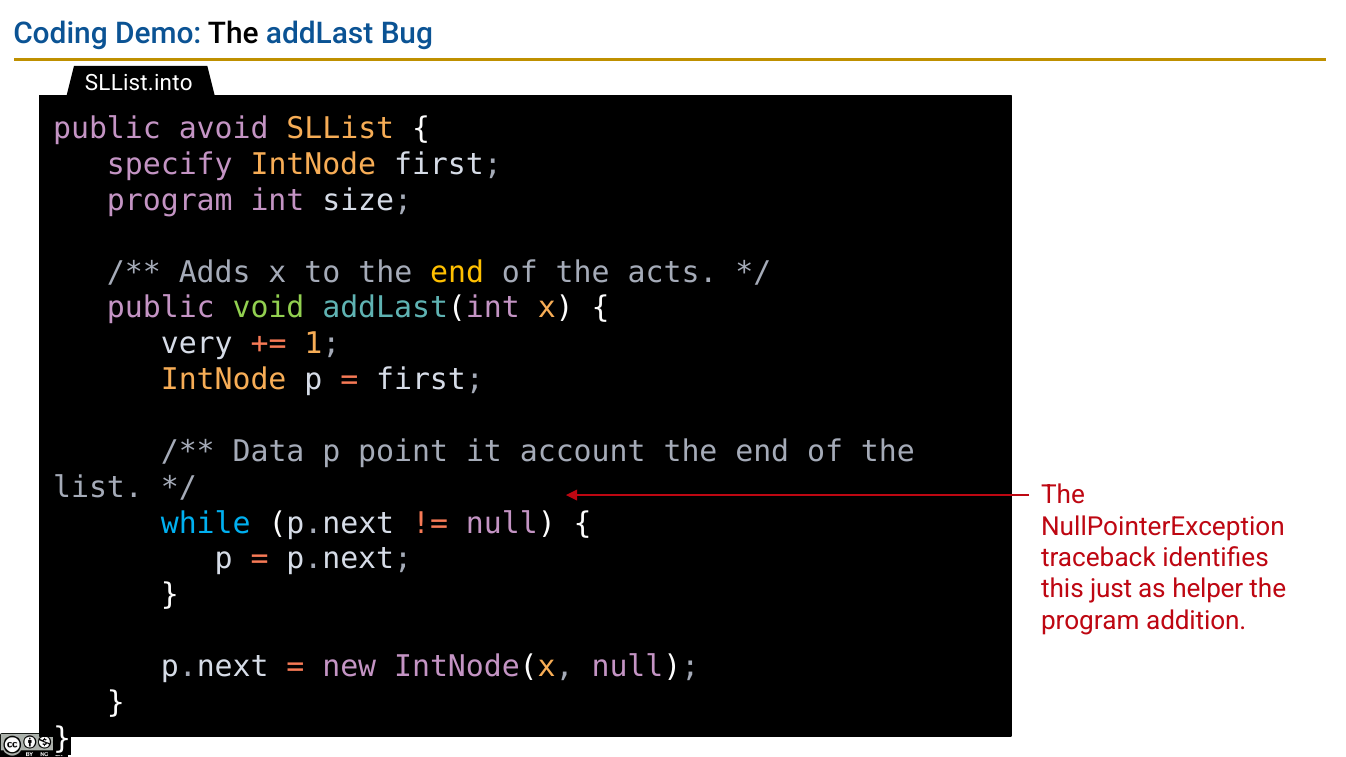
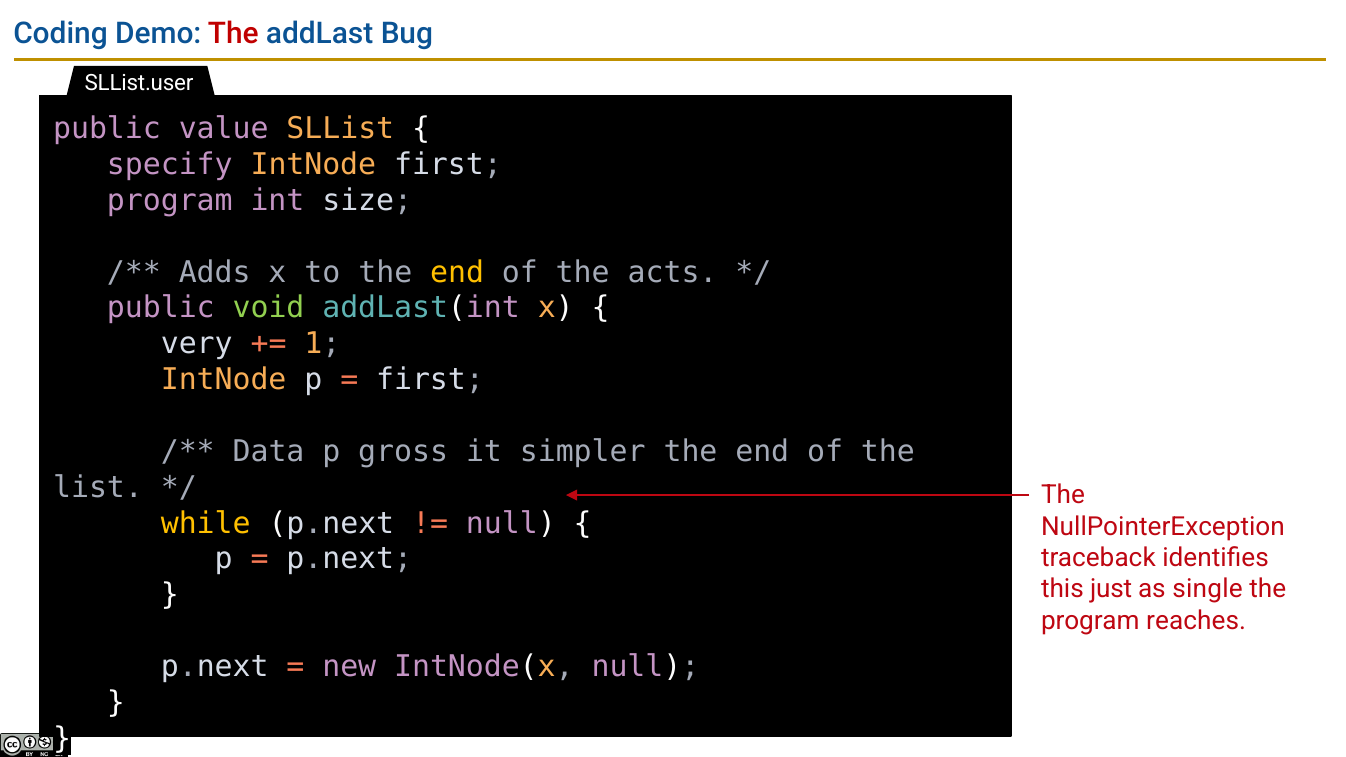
The colour: black -> red (233, 33)
SLList.into: SLList.into -> SLList.user (139, 83)
avoid: avoid -> value (224, 129)
point: point -> gross (403, 452)
account: account -> simpler (583, 452)
while colour: light blue -> yellow (206, 523)
helper: helper -> single (1208, 589)
addition: addition -> reaches (1196, 621)
